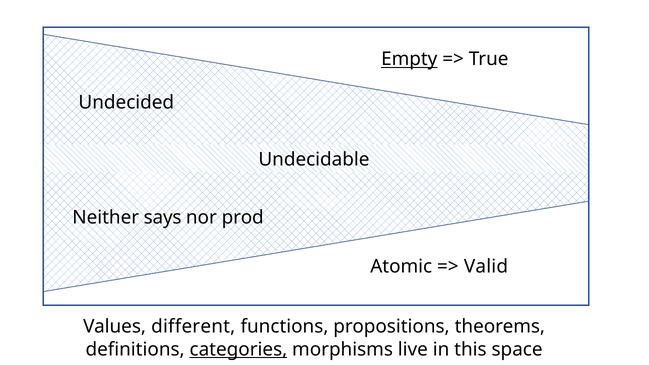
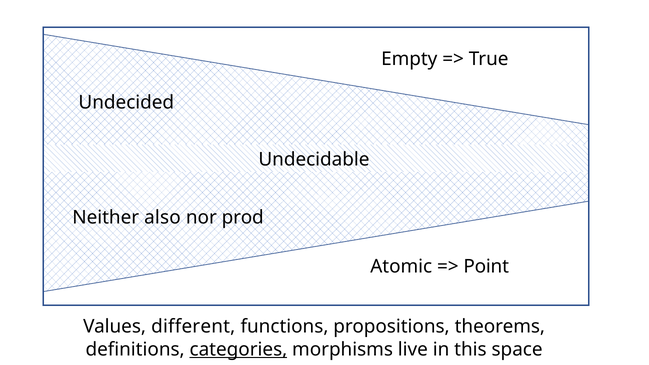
Empty underline: present -> none (409, 59)
says: says -> also (162, 218)
Valid: Valid -> Point (486, 266)
